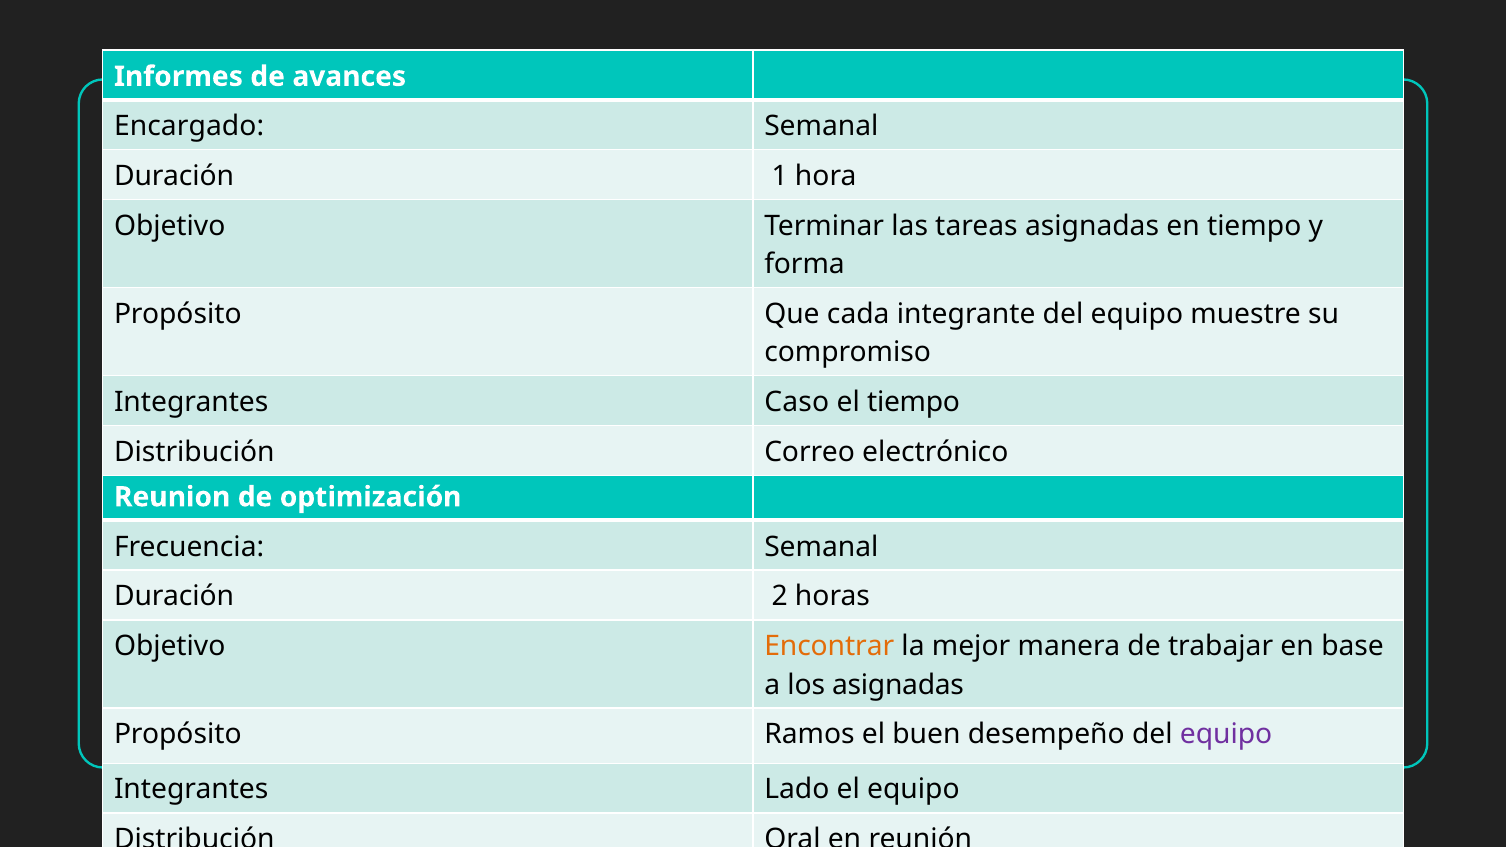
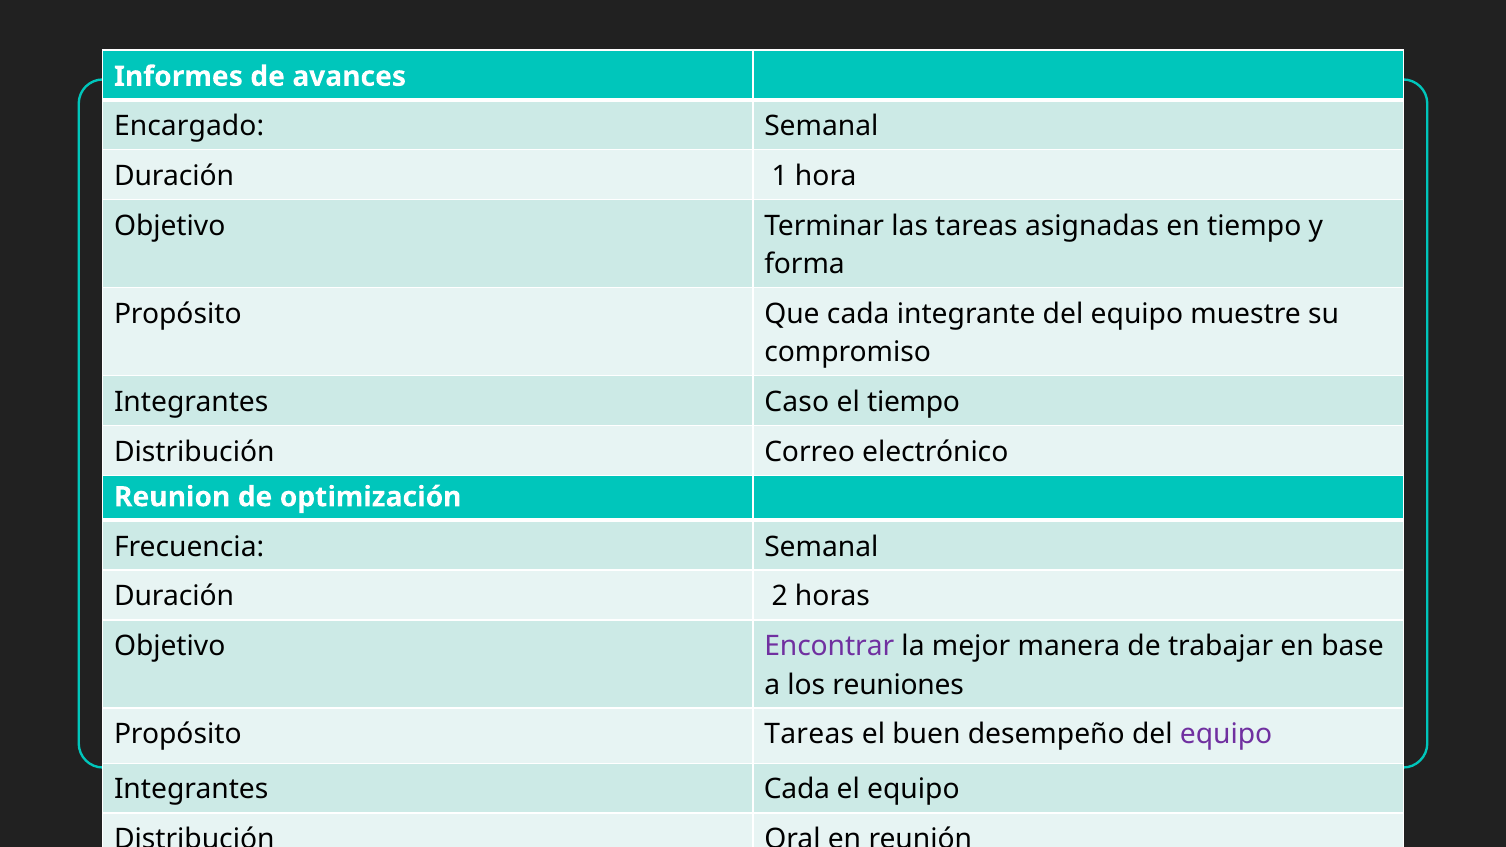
Encontrar colour: orange -> purple (829, 646)
los asignadas: asignadas -> reuniones (898, 685)
Propósito Ramos: Ramos -> Tareas (809, 735)
Integrantes Lado: Lado -> Cada (797, 790)
